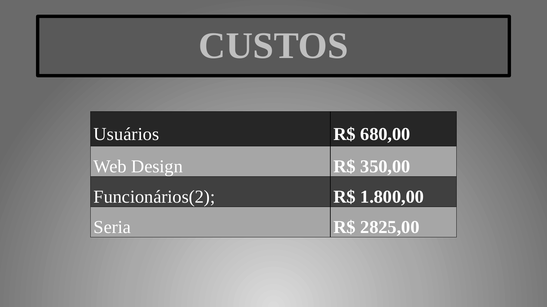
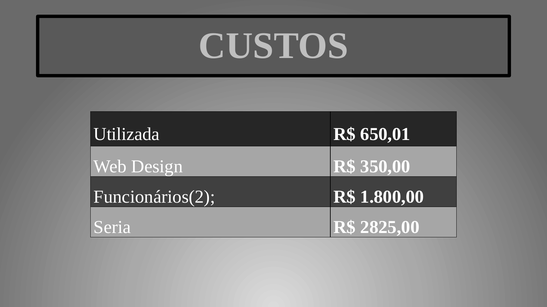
Usuários: Usuários -> Utilizada (127, 134)
680,00: 680,00 -> 650,01 (385, 134)
